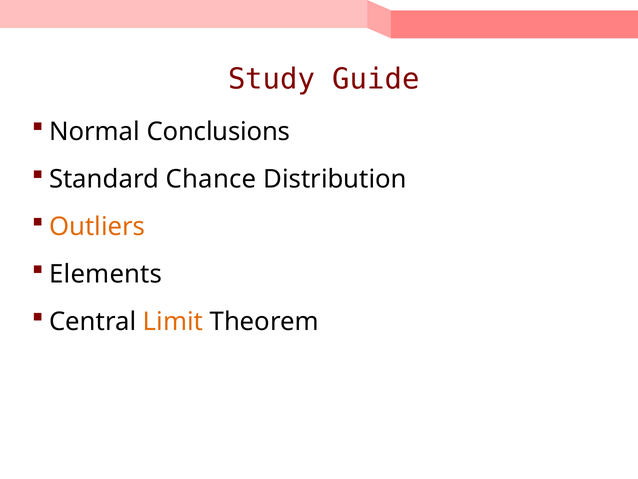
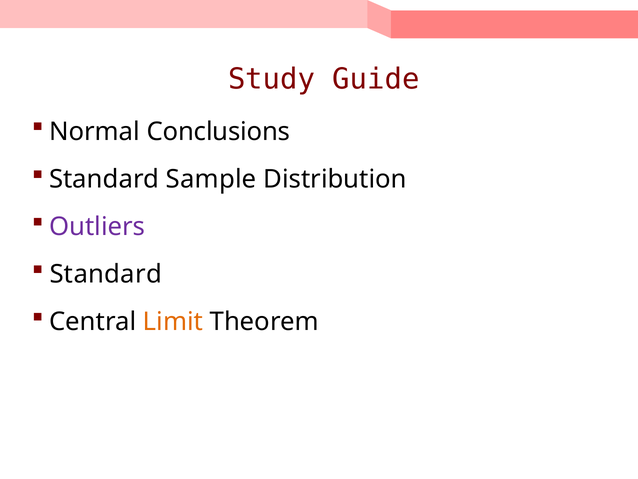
Chance: Chance -> Sample (211, 179)
Outliers colour: orange -> purple (97, 226)
Elements: Elements -> Standard (106, 274)
